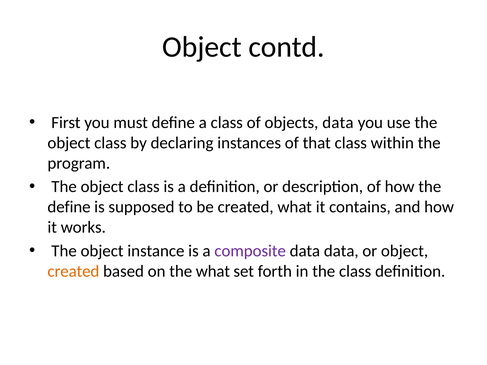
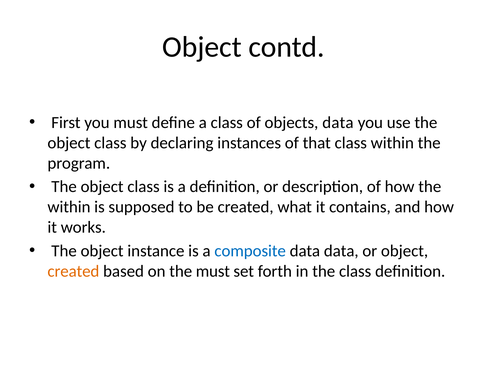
define: define -> within (69, 207)
composite colour: purple -> blue (250, 251)
the what: what -> must (213, 271)
